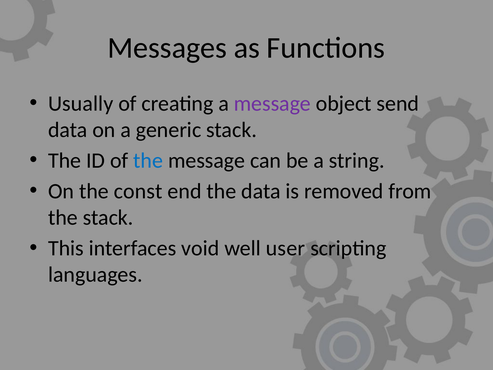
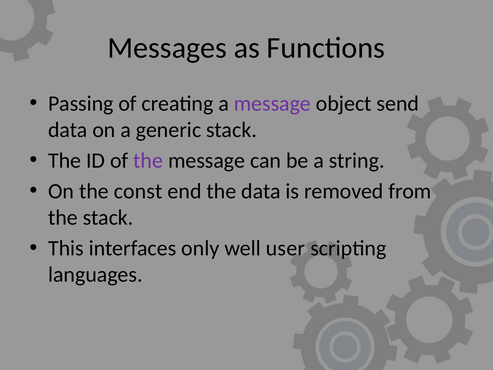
Usually: Usually -> Passing (81, 103)
the colour: blue -> purple (148, 160)
void: void -> only (200, 248)
